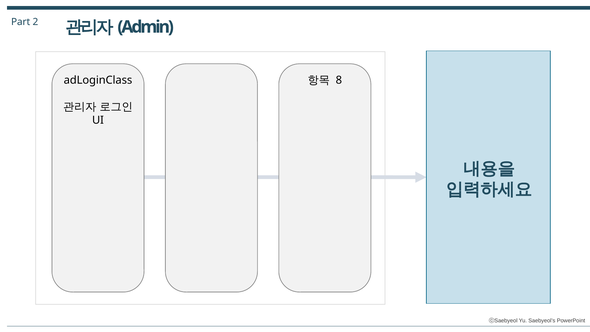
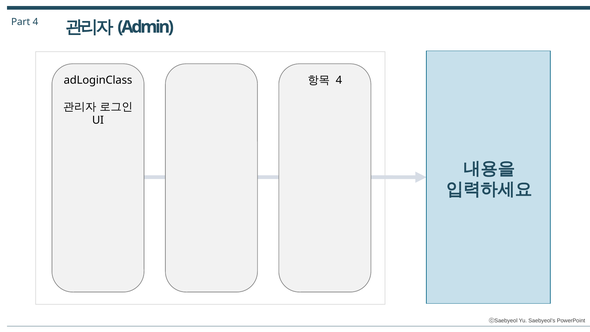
Part 2: 2 -> 4 (35, 22)
8: 8 -> 4 (339, 80)
